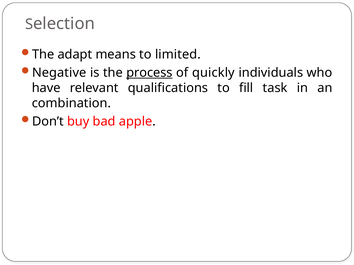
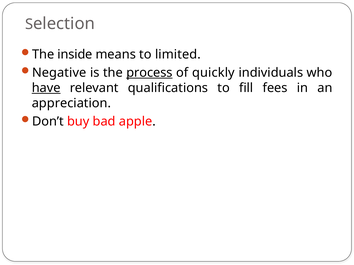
adapt: adapt -> inside (75, 55)
have underline: none -> present (46, 88)
task: task -> fees (275, 88)
combination: combination -> appreciation (71, 103)
